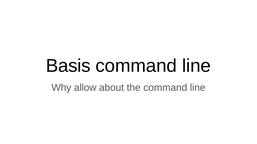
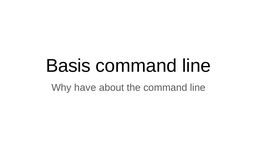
allow: allow -> have (85, 88)
